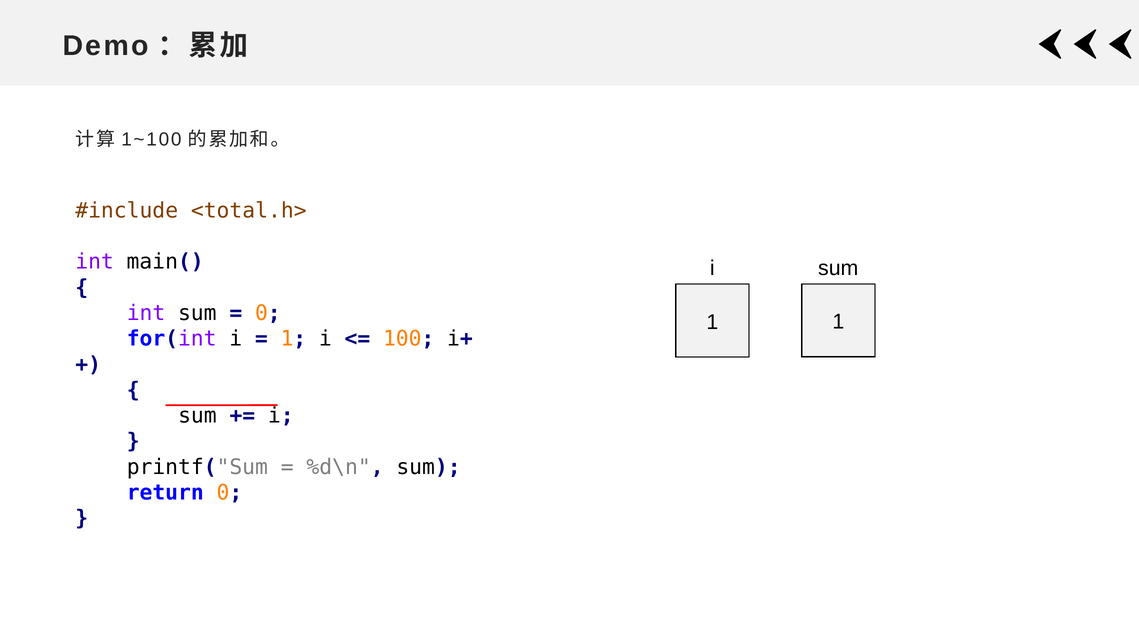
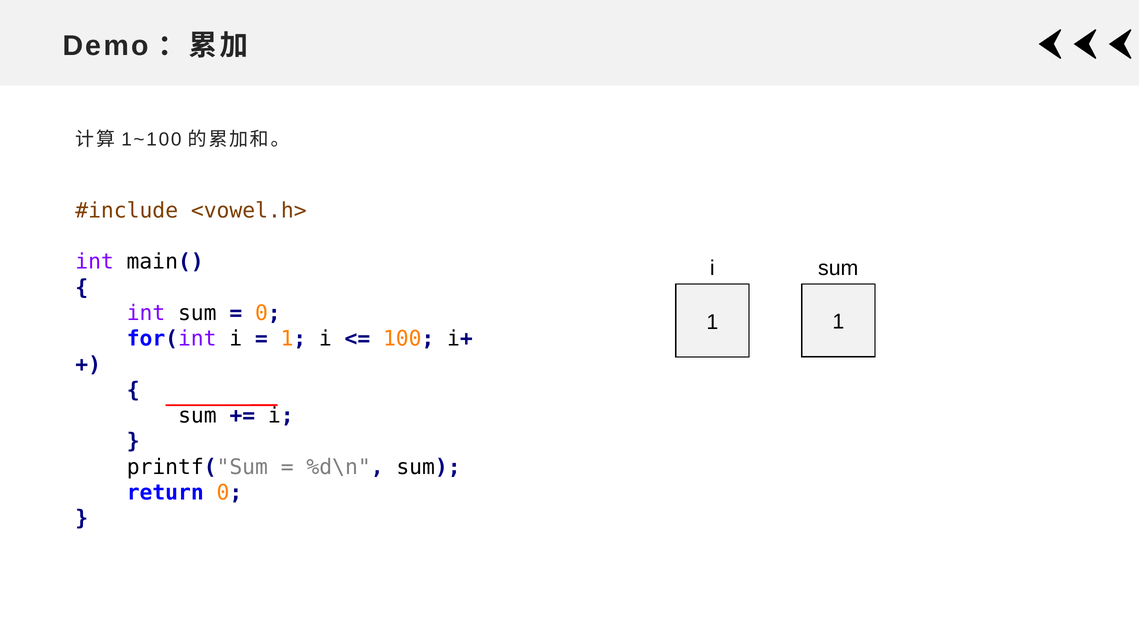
<total.h>: <total.h> -> <vowel.h> (249, 211)
